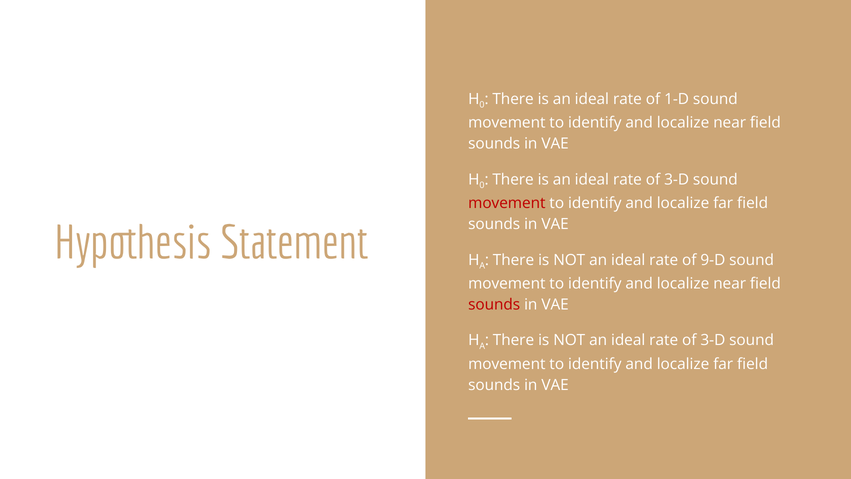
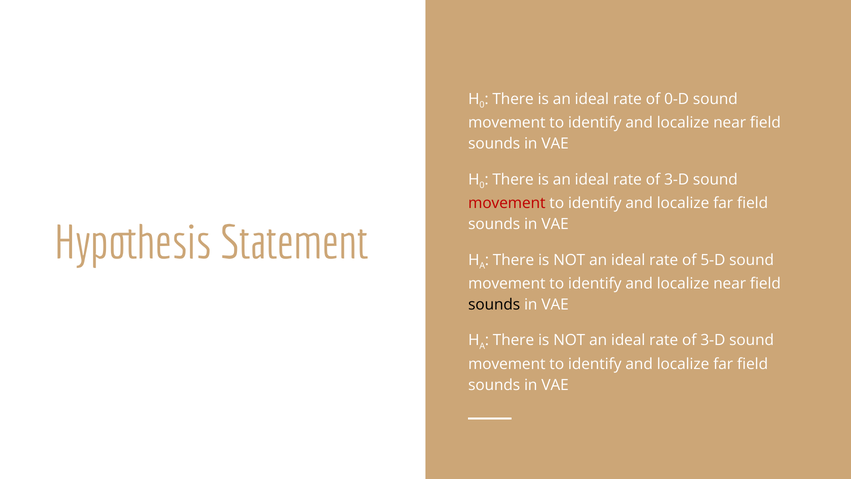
1-D: 1-D -> 0-D (677, 99)
9-D: 9-D -> 5-D (713, 260)
sounds colour: red -> black (494, 305)
